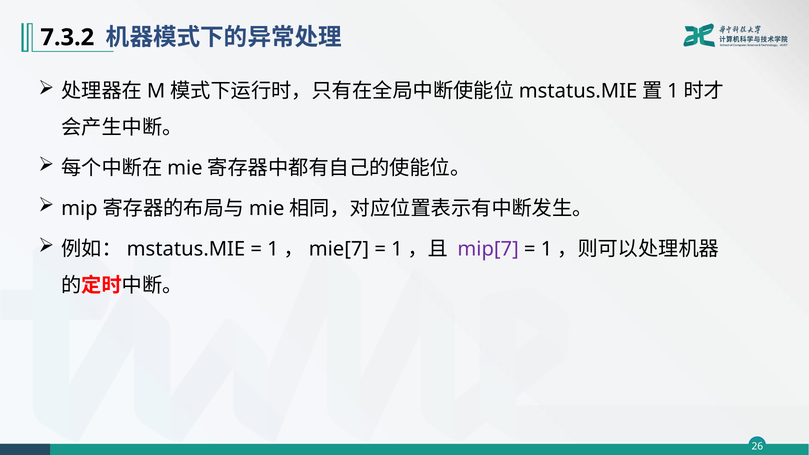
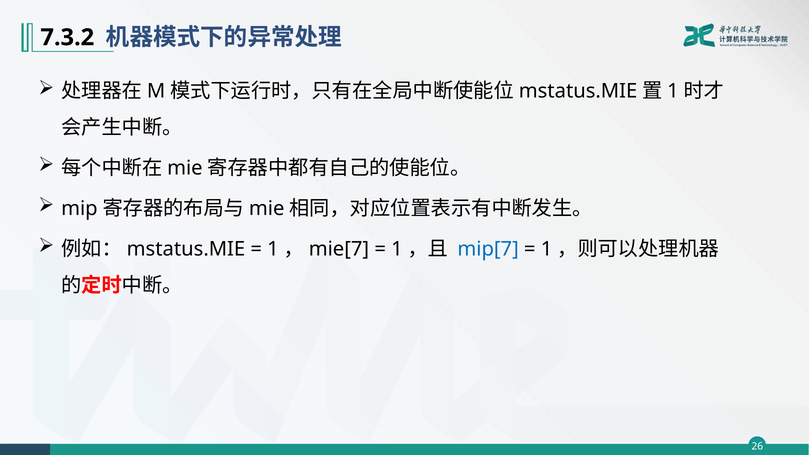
mip[7 colour: purple -> blue (488, 249)
